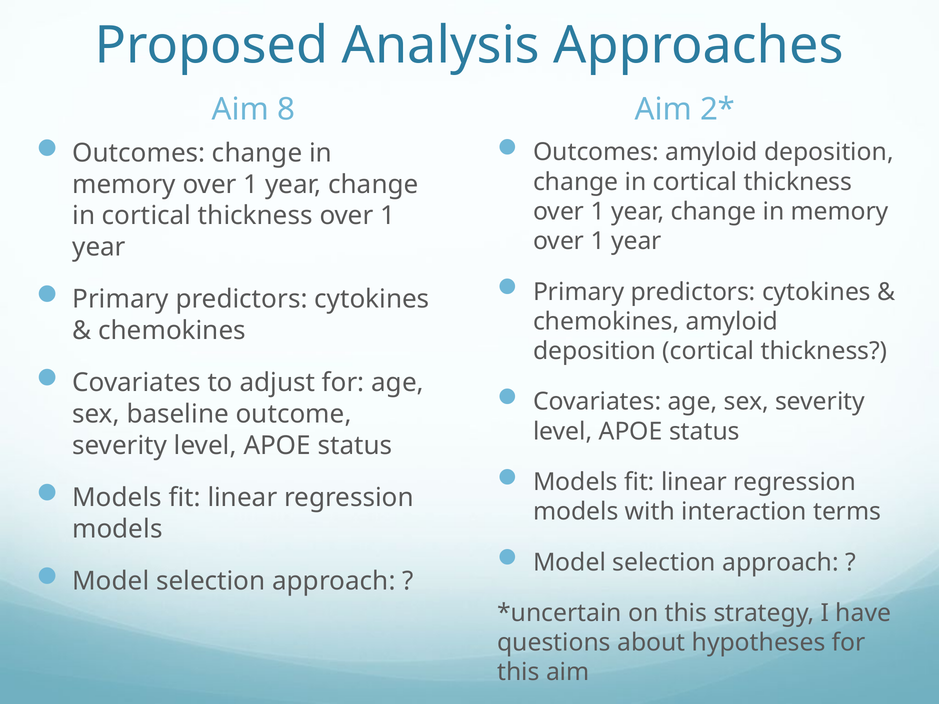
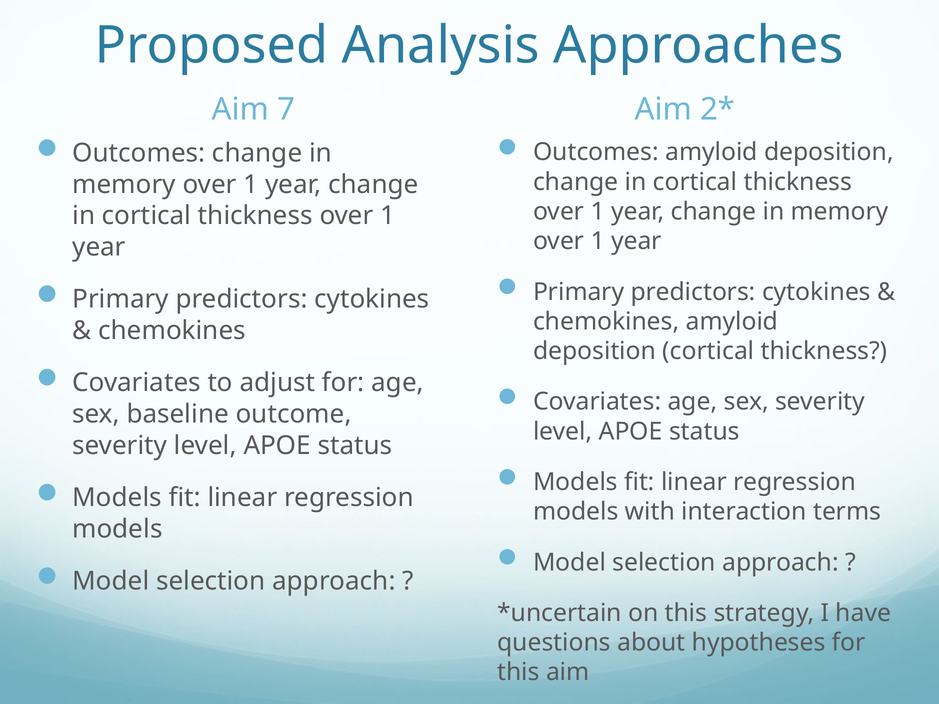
8: 8 -> 7 (286, 110)
